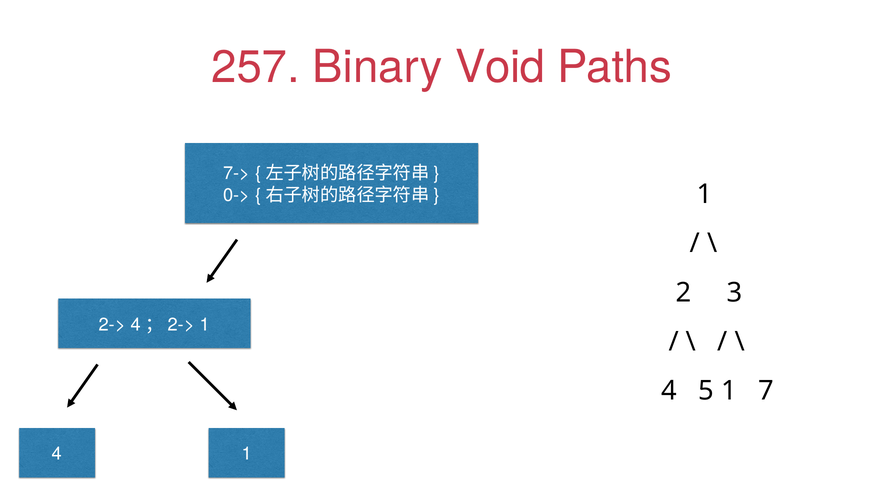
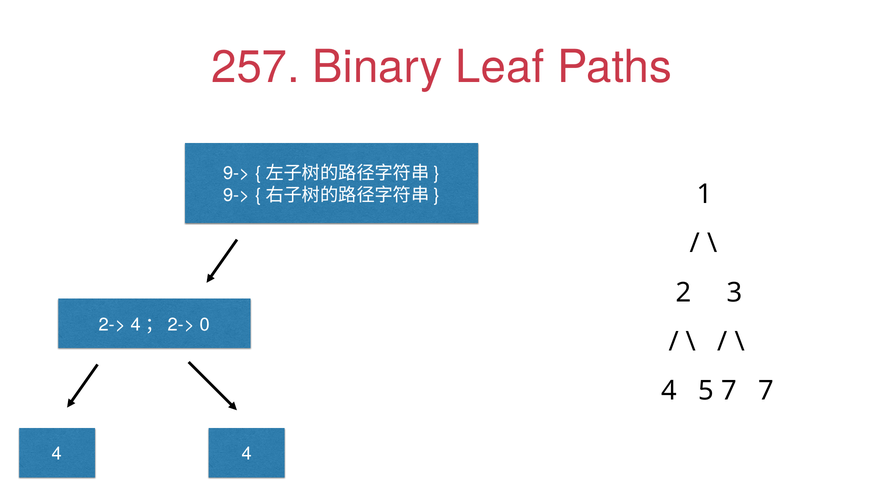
Void: Void -> Leaf (500, 67)
7->: 7-> -> 9-> (237, 173)
0->: 0-> -> 9-> (237, 195)
4；2-> 1: 1 -> 0 (205, 325)
5 1: 1 -> 7 (729, 391)
4 1: 1 -> 4 (247, 454)
